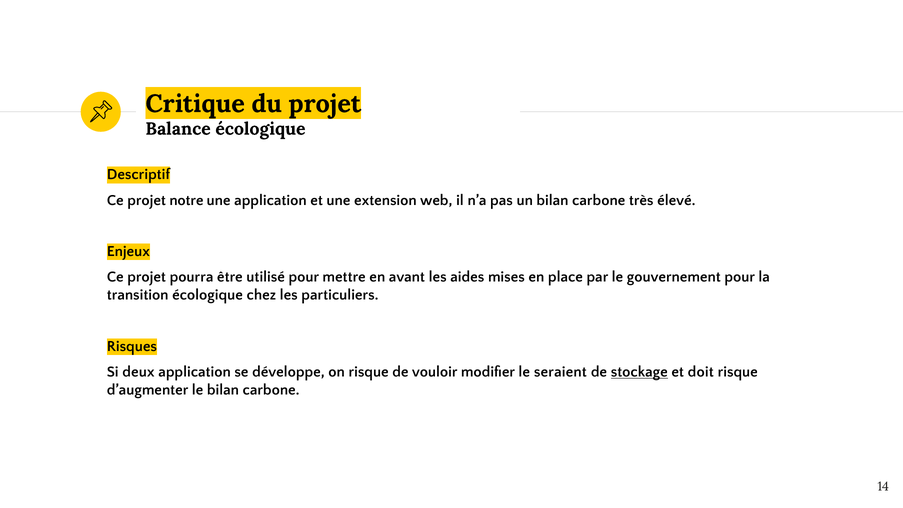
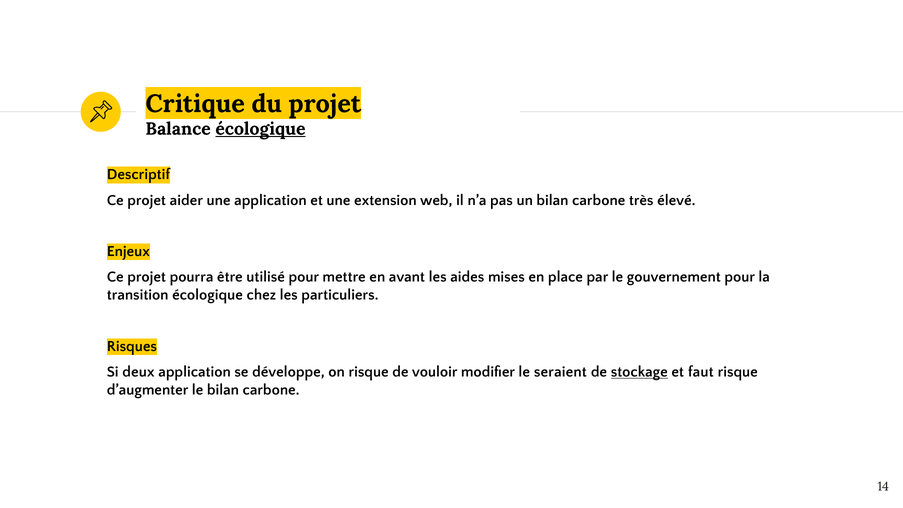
écologique underline: none -> present (260, 129)
notre: notre -> aider (186, 200)
doit: doit -> faut (701, 372)
